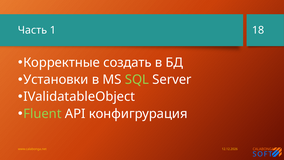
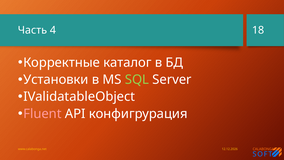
1: 1 -> 4 (53, 30)
создать: создать -> каталог (127, 62)
Fluent colour: light green -> pink (42, 114)
